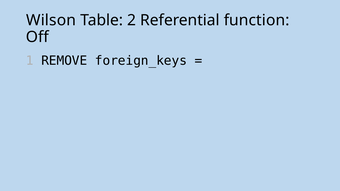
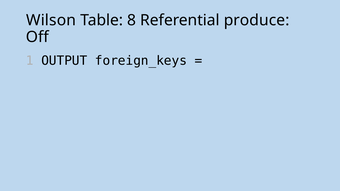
2: 2 -> 8 (132, 20)
function: function -> produce (257, 20)
REMOVE: REMOVE -> OUTPUT (64, 61)
